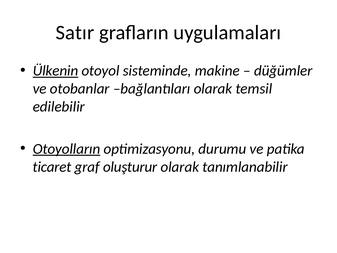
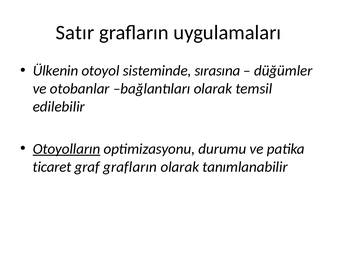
Ülkenin underline: present -> none (56, 71)
makine: makine -> sırasına (217, 71)
graf oluşturur: oluşturur -> grafların (130, 167)
